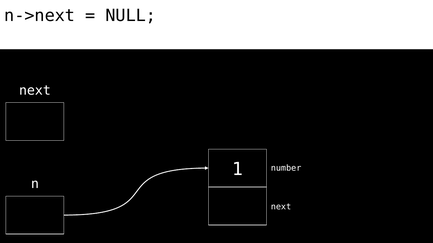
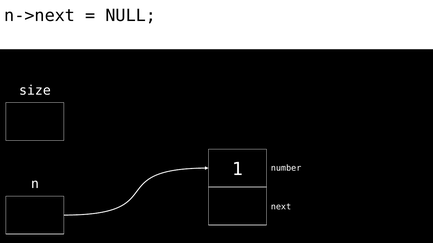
next: next -> size (35, 91)
